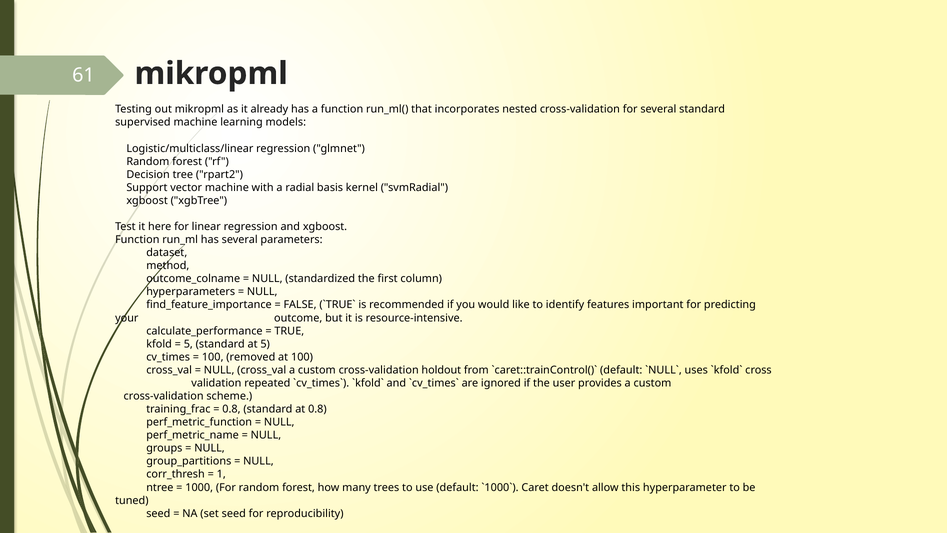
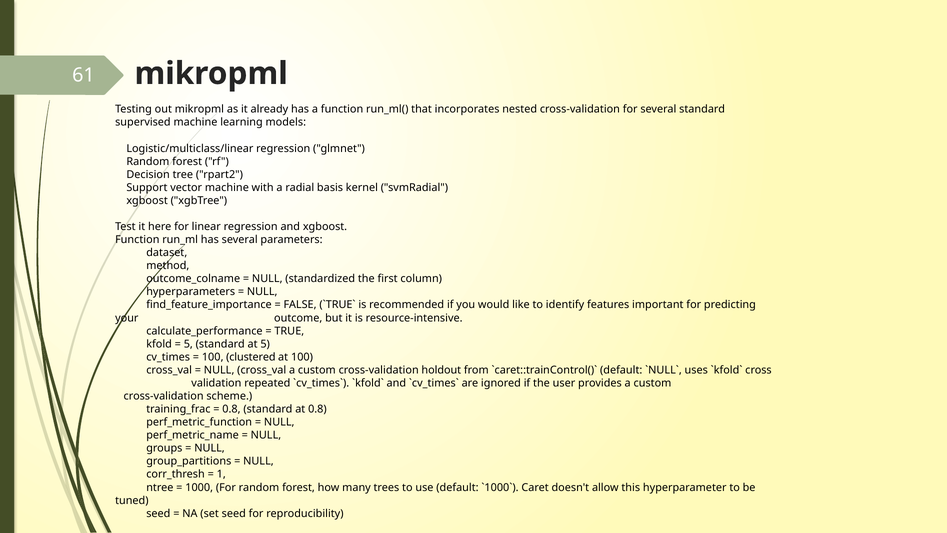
removed: removed -> clustered (251, 357)
